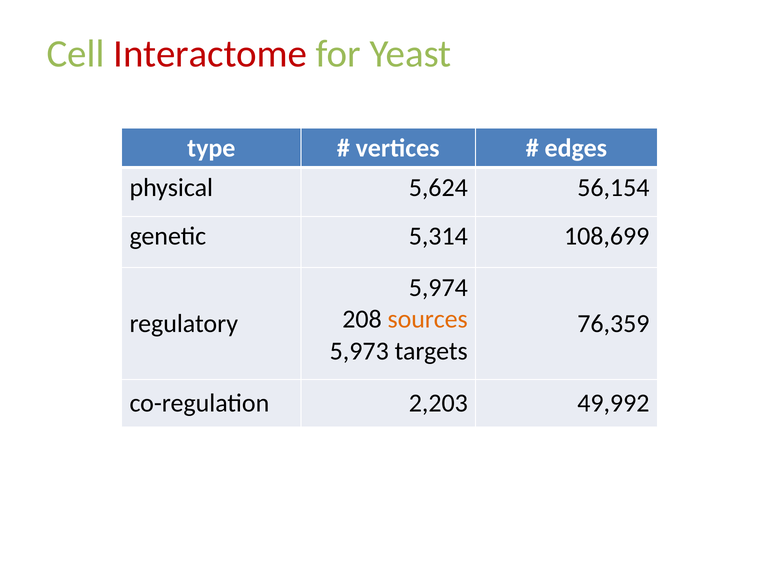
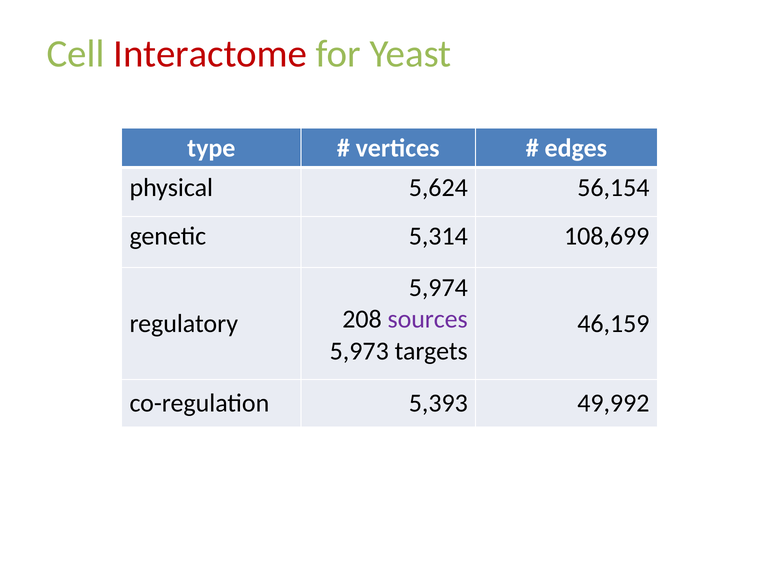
sources colour: orange -> purple (428, 319)
76,359: 76,359 -> 46,159 (613, 323)
2,203: 2,203 -> 5,393 (438, 403)
